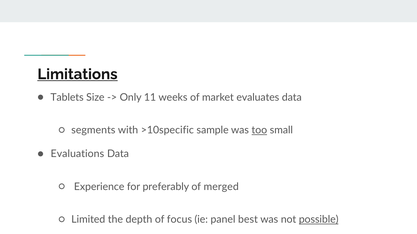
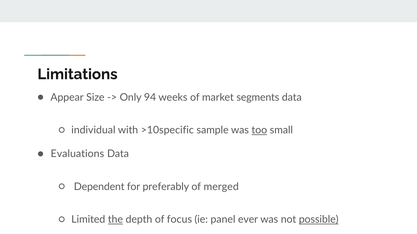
Limitations underline: present -> none (77, 74)
Tablets: Tablets -> Appear (67, 98)
11: 11 -> 94 (150, 98)
evaluates: evaluates -> segments (258, 98)
segments: segments -> individual (93, 130)
Experience: Experience -> Dependent (99, 187)
the underline: none -> present (115, 220)
best: best -> ever (248, 220)
